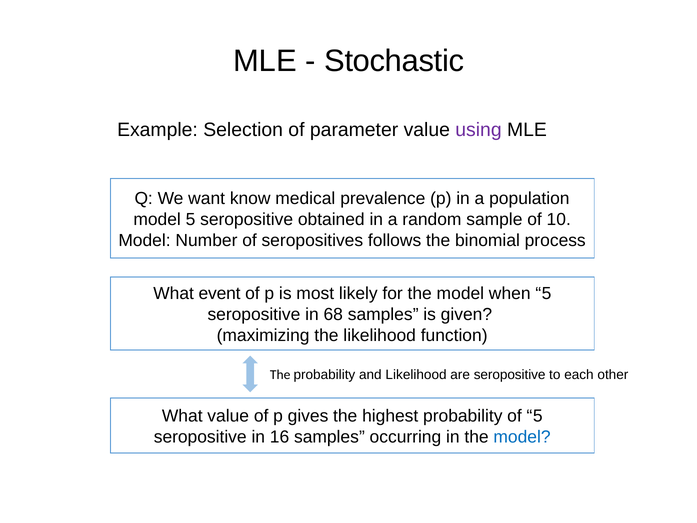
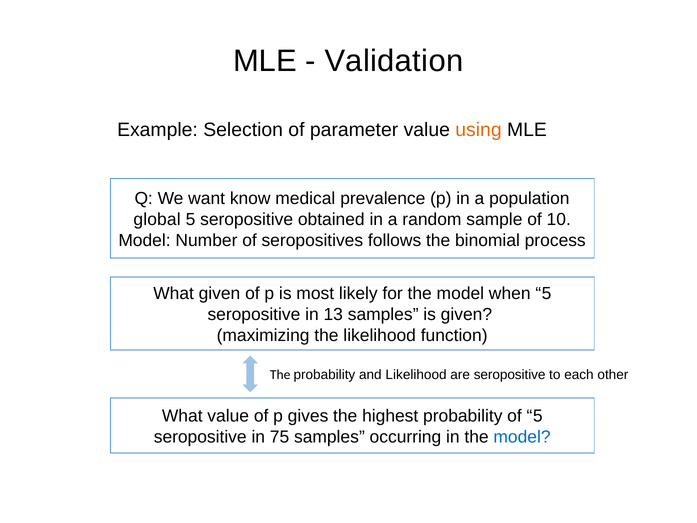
Stochastic: Stochastic -> Validation (394, 61)
using colour: purple -> orange (478, 130)
model: model -> global (157, 219)
What event: event -> given (219, 294)
68: 68 -> 13 (333, 314)
16: 16 -> 75 (280, 437)
